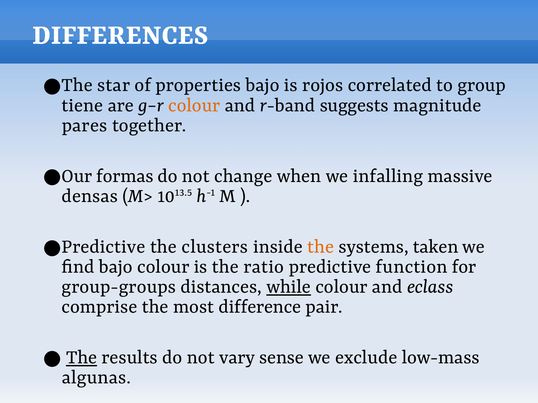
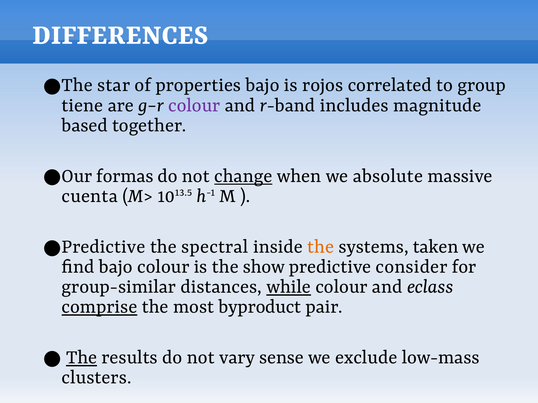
colour colour: orange -> purple (194, 105)
suggests: suggests -> includes (354, 105)
pares: pares -> based (85, 125)
change underline: none -> present (243, 175)
infalling: infalling -> absolute (388, 175)
densas: densas -> cuenta (90, 195)
clusters: clusters -> spectral (215, 246)
ratio: ratio -> show (264, 266)
function: function -> consider (412, 266)
group-groups: group-groups -> group-similar (119, 286)
comprise underline: none -> present (99, 306)
difference: difference -> byproduct (260, 306)
algunas: algunas -> clusters (97, 377)
